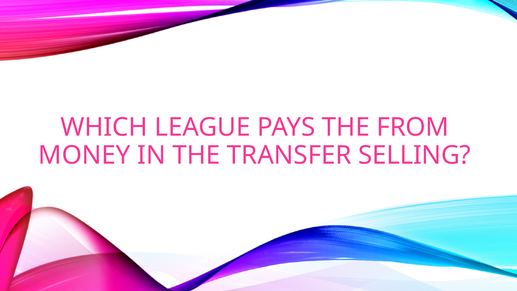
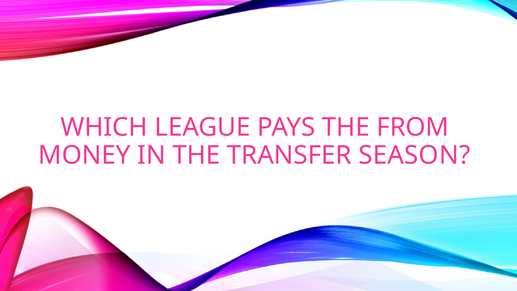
SELLING: SELLING -> SEASON (414, 155)
